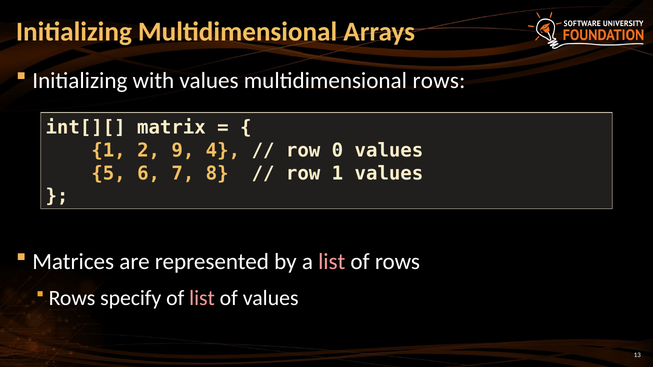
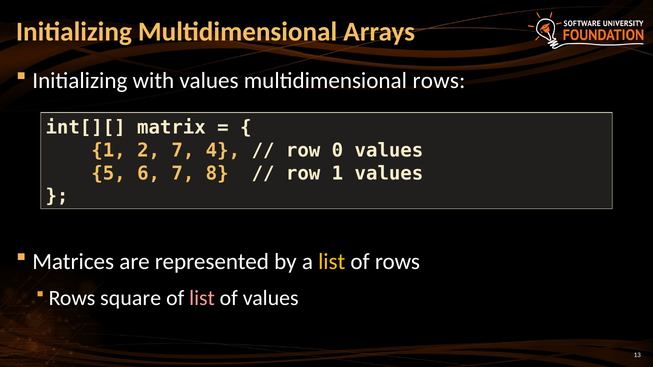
2 9: 9 -> 7 (183, 151)
list colour: pink -> yellow (332, 262)
specify: specify -> square (131, 298)
